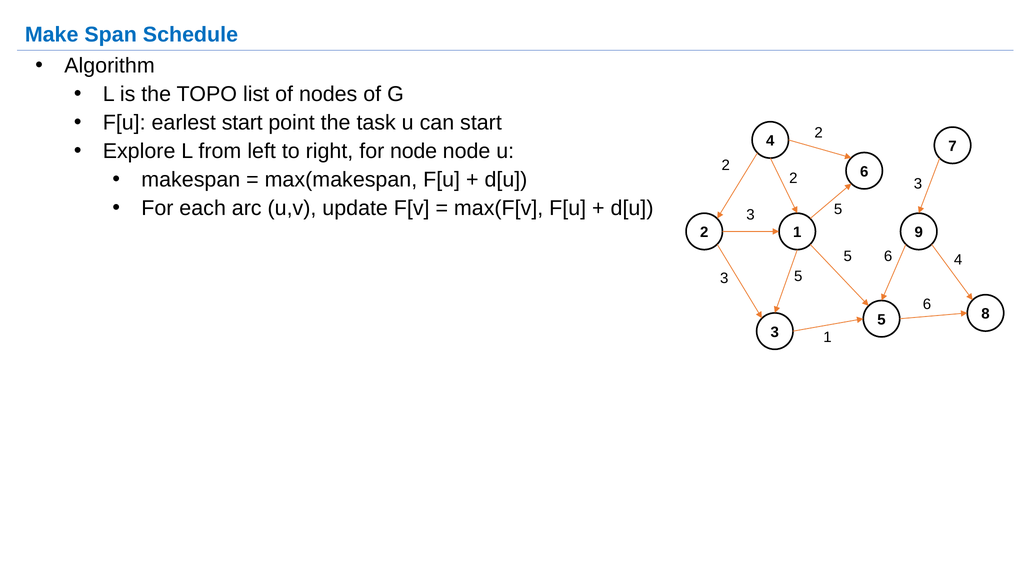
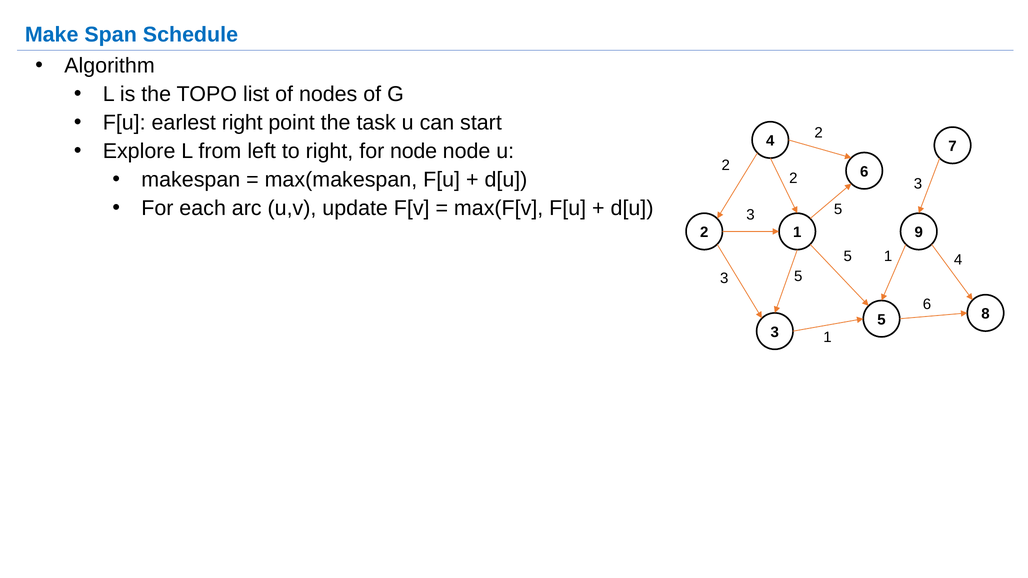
earlest start: start -> right (242, 123)
5 6: 6 -> 1 (888, 256)
